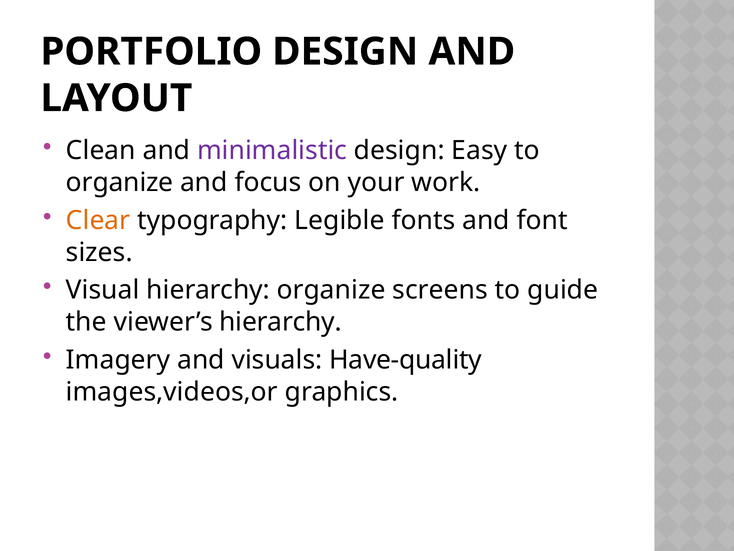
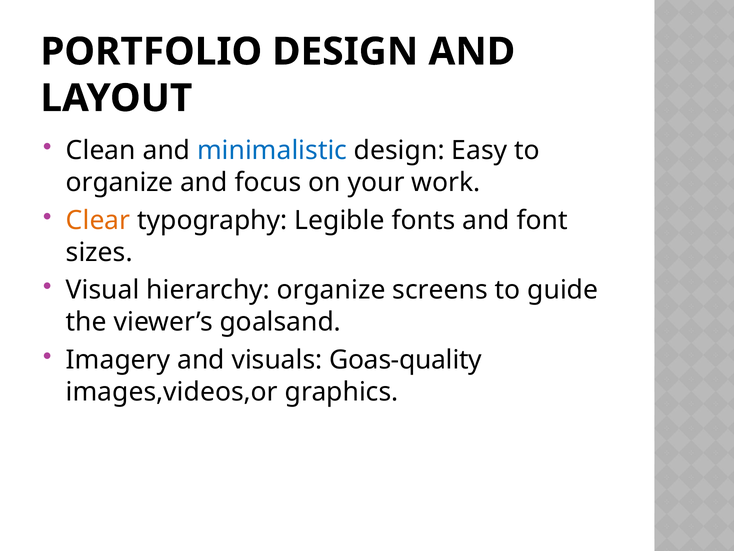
minimalistic colour: purple -> blue (272, 151)
viewer’s hierarchy: hierarchy -> goalsand (280, 322)
Have-quality: Have-quality -> Goas-quality (406, 360)
